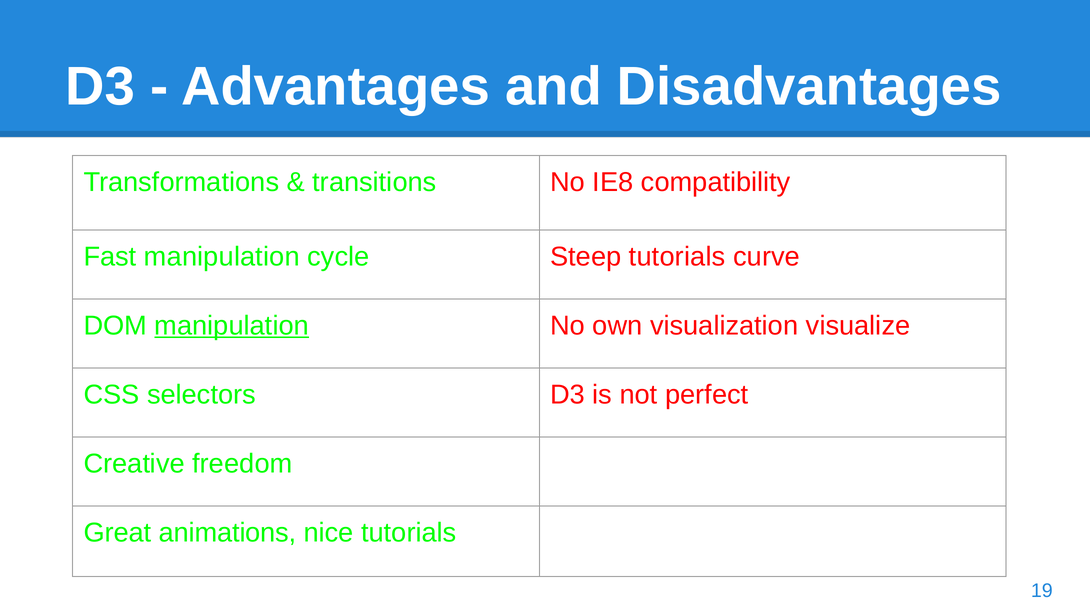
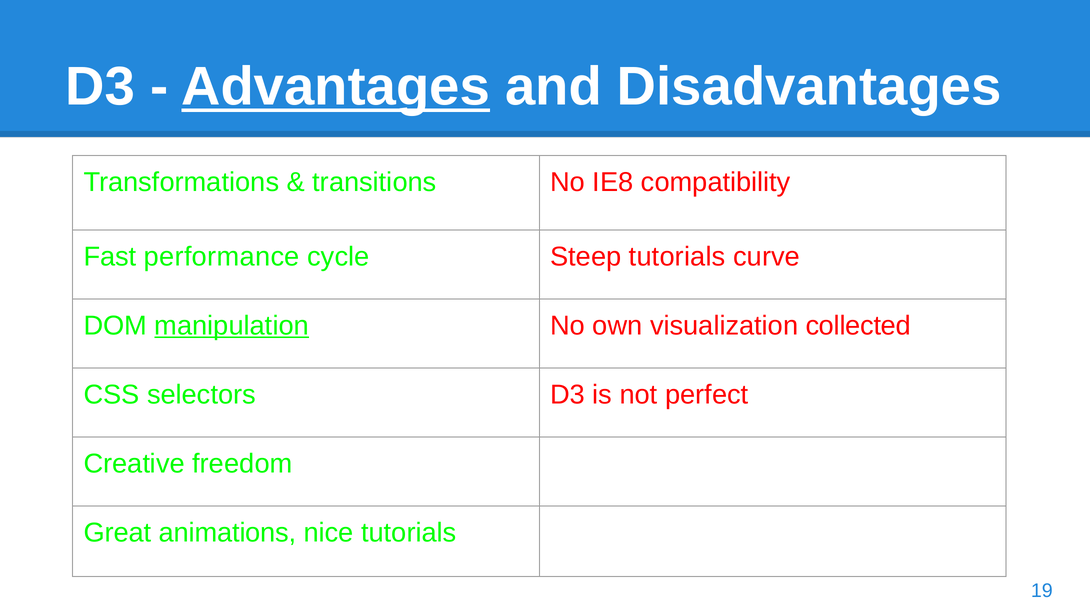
Advantages underline: none -> present (336, 87)
Fast manipulation: manipulation -> performance (222, 257)
visualize: visualize -> collected (858, 326)
